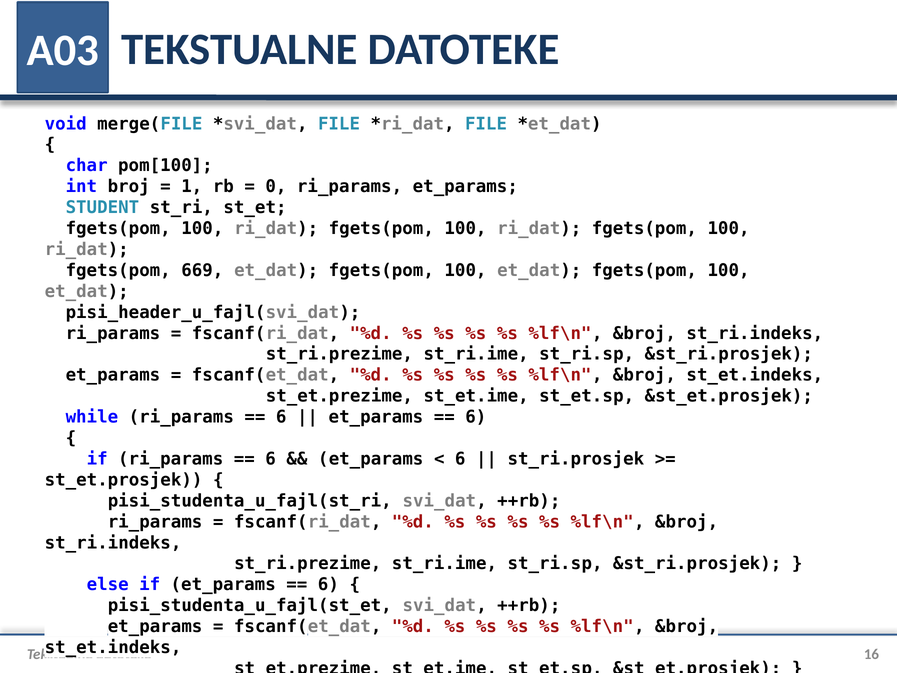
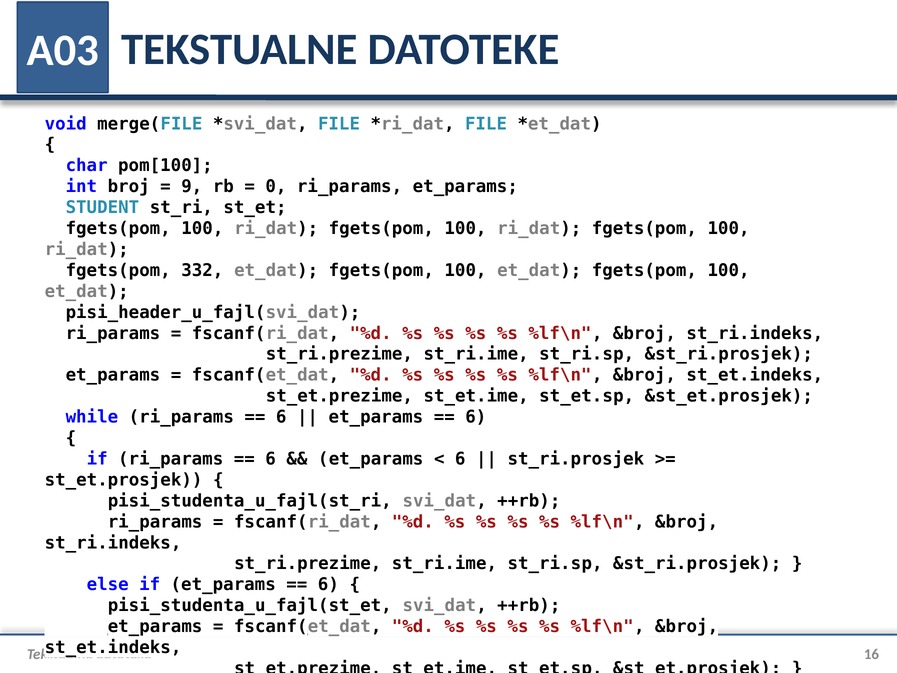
1: 1 -> 9 (192, 187)
669: 669 -> 332 (202, 270)
